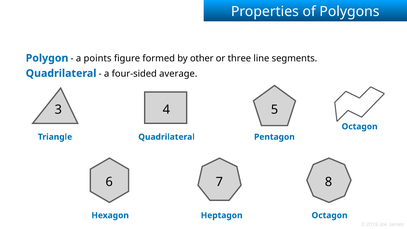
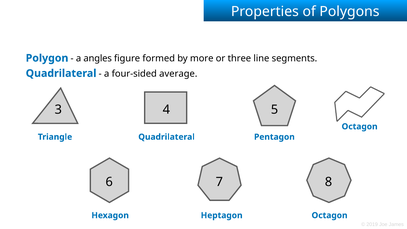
points: points -> angles (98, 58)
other: other -> more (202, 58)
